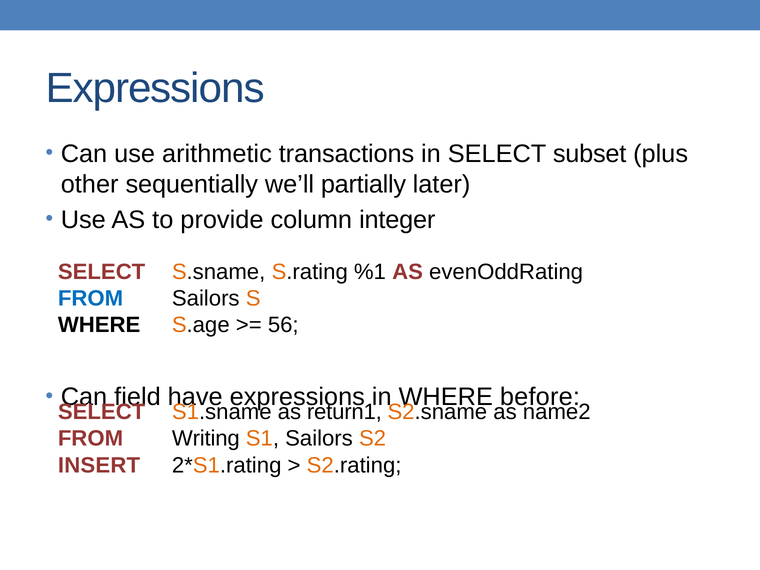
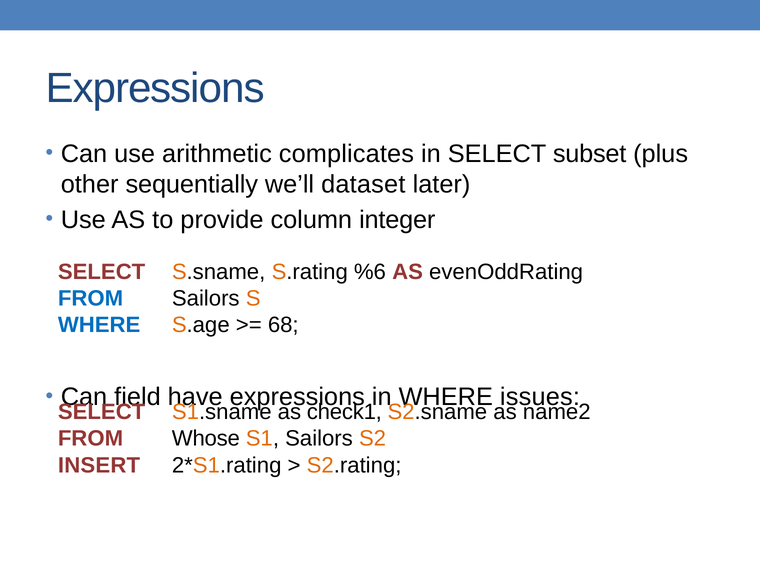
transactions: transactions -> complicates (346, 154)
partially: partially -> dataset (363, 184)
%1: %1 -> %6 (370, 272)
WHERE colour: black -> blue (99, 325)
56: 56 -> 68 (283, 325)
before: before -> issues (540, 397)
return1: return1 -> check1 (344, 412)
Writing: Writing -> Whose (206, 439)
